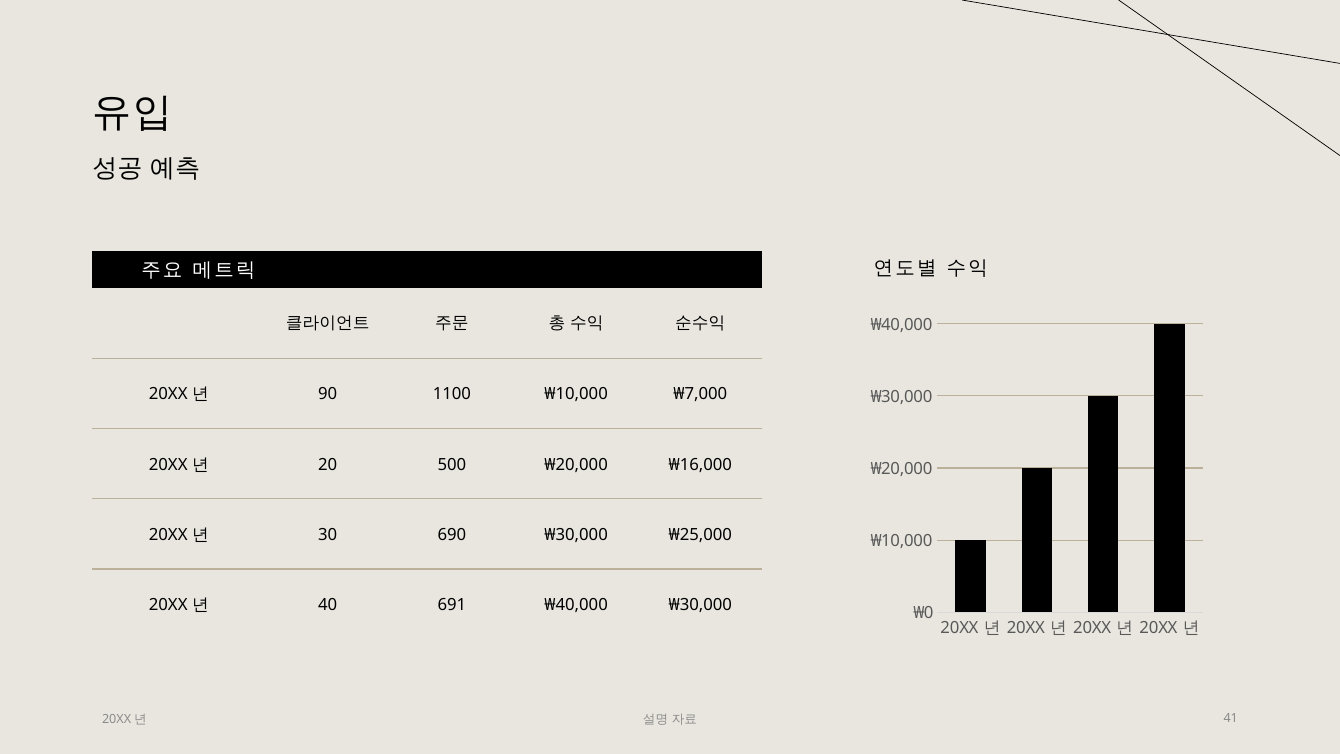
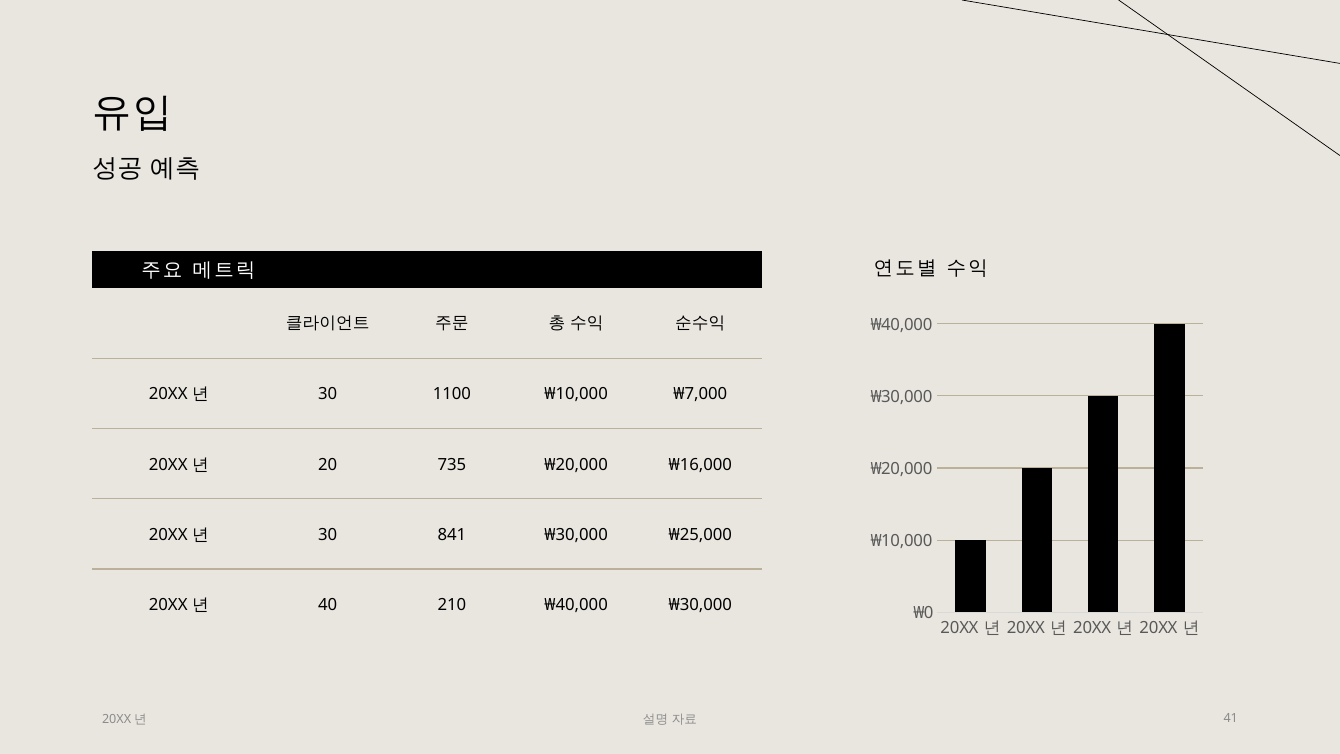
90: 90 -> 30 (328, 394)
500: 500 -> 735 (452, 464)
690: 690 -> 841 (452, 535)
691: 691 -> 210 (452, 605)
